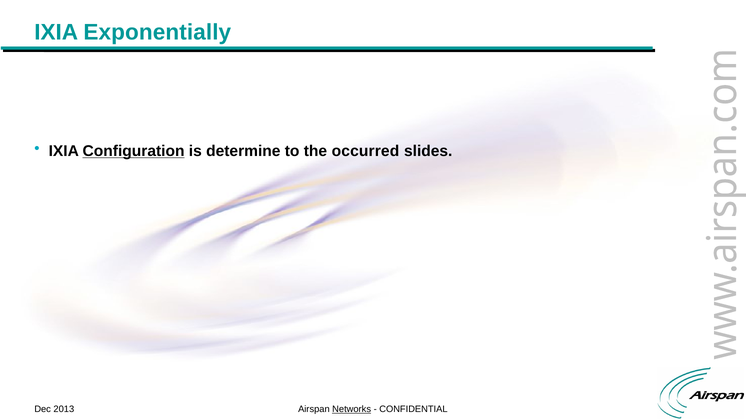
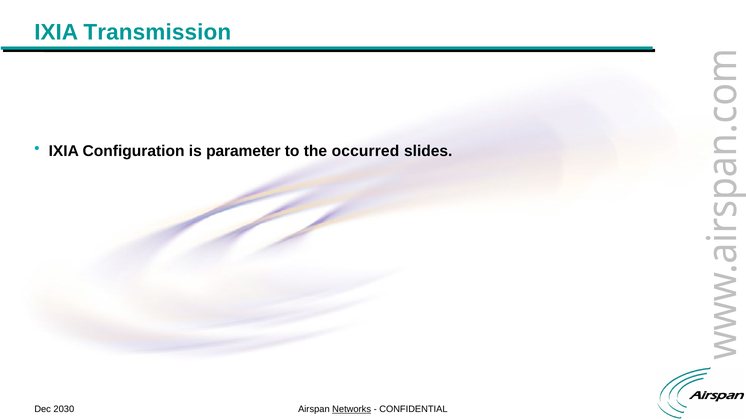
Exponentially: Exponentially -> Transmission (157, 32)
Configuration underline: present -> none (134, 151)
determine: determine -> parameter (243, 151)
2013: 2013 -> 2030 (64, 409)
